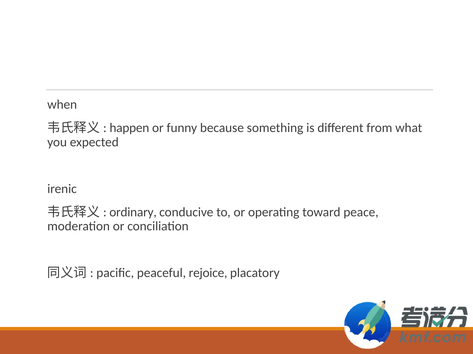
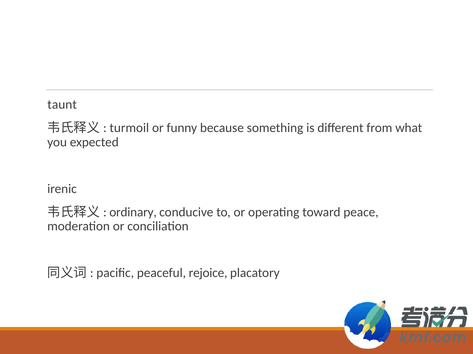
when: when -> taunt (62, 105)
happen: happen -> turmoil (129, 128)
